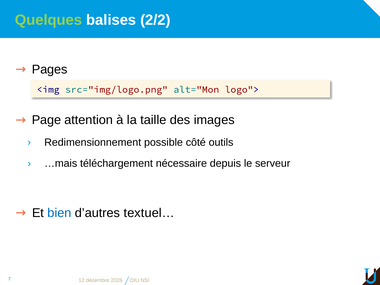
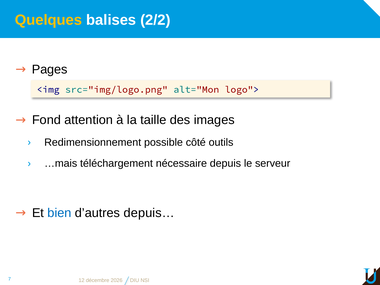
Quelques colour: light green -> yellow (49, 20)
Page: Page -> Fond (46, 120)
textuel…: textuel… -> depuis… (149, 213)
